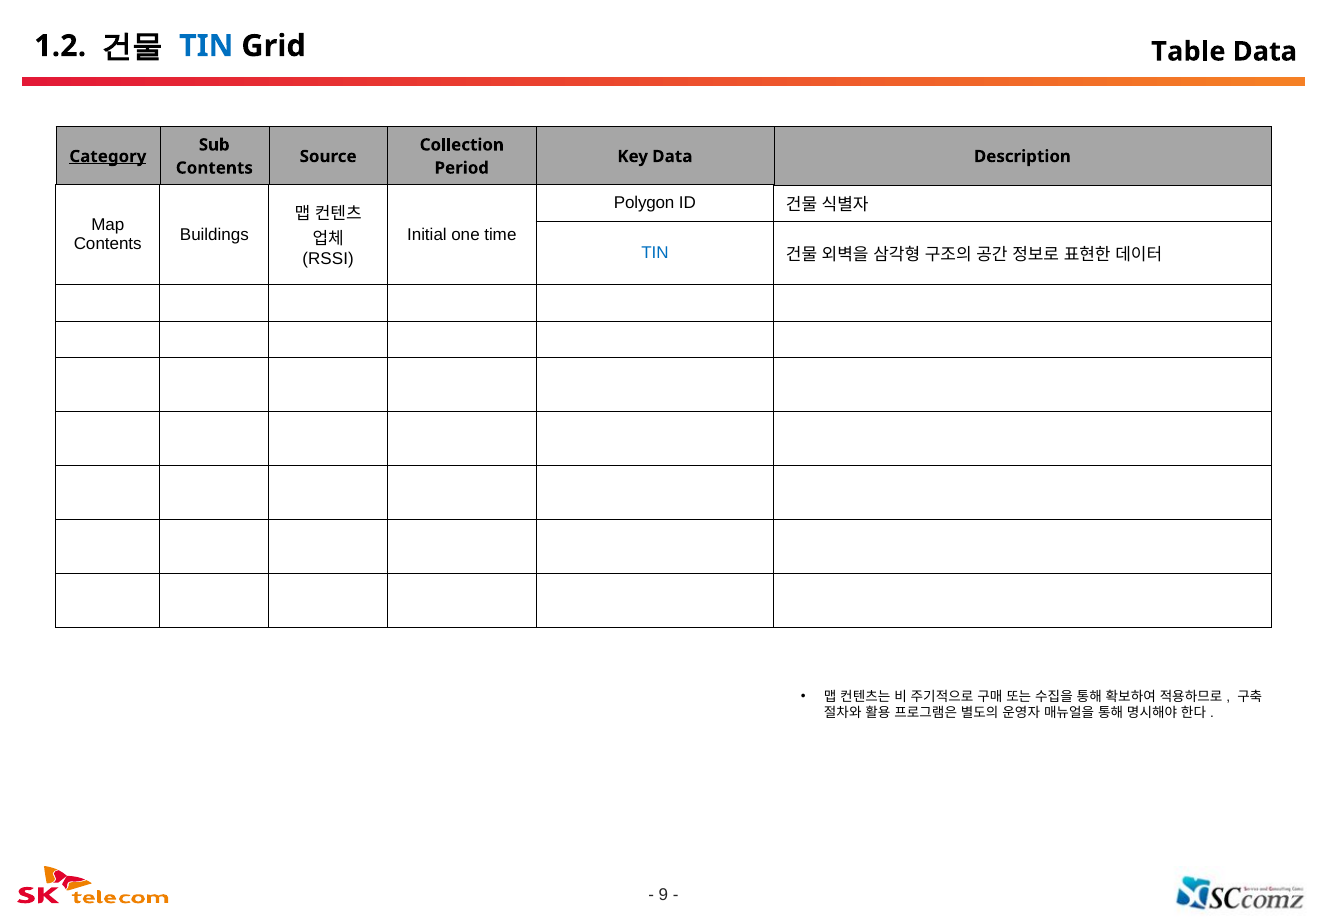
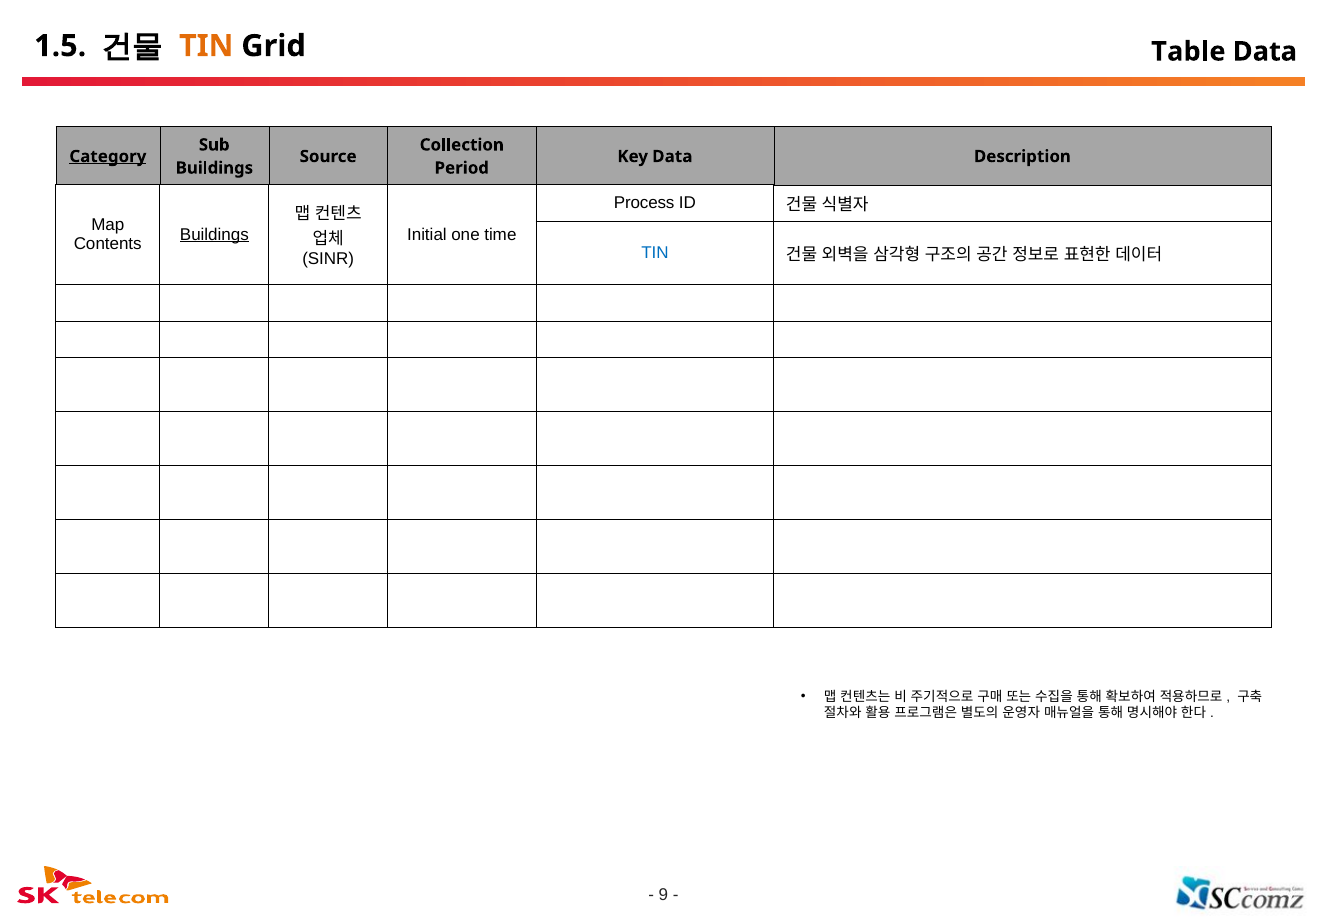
1.2: 1.2 -> 1.5 (60, 46)
TIN colour: blue -> orange (206, 46)
Contents: Contents -> Buildings (214, 168)
Polygon: Polygon -> Process (644, 203)
Buildings underline: none -> present (214, 235)
RSSI: RSSI -> SINR (328, 259)
